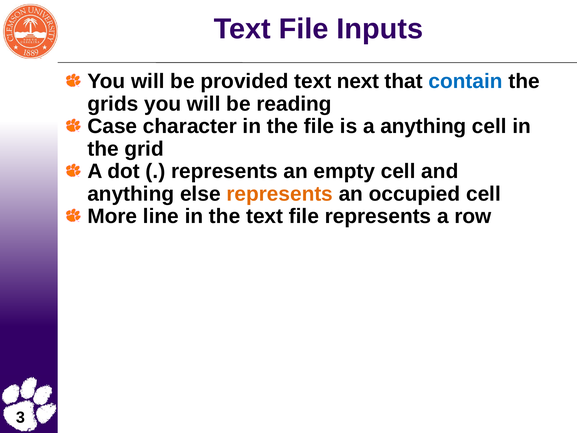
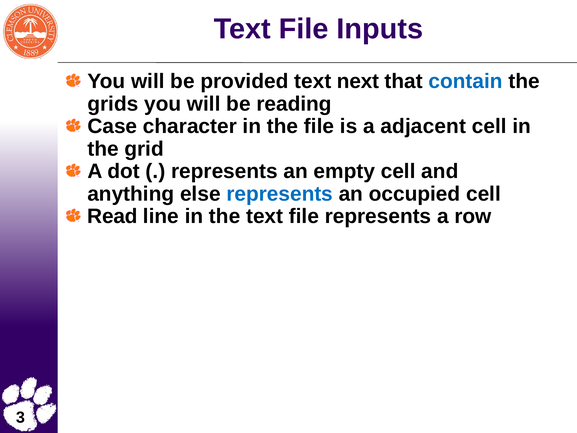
a anything: anything -> adjacent (423, 126)
represents colour: orange -> blue (280, 194)
More: More -> Read (112, 216)
